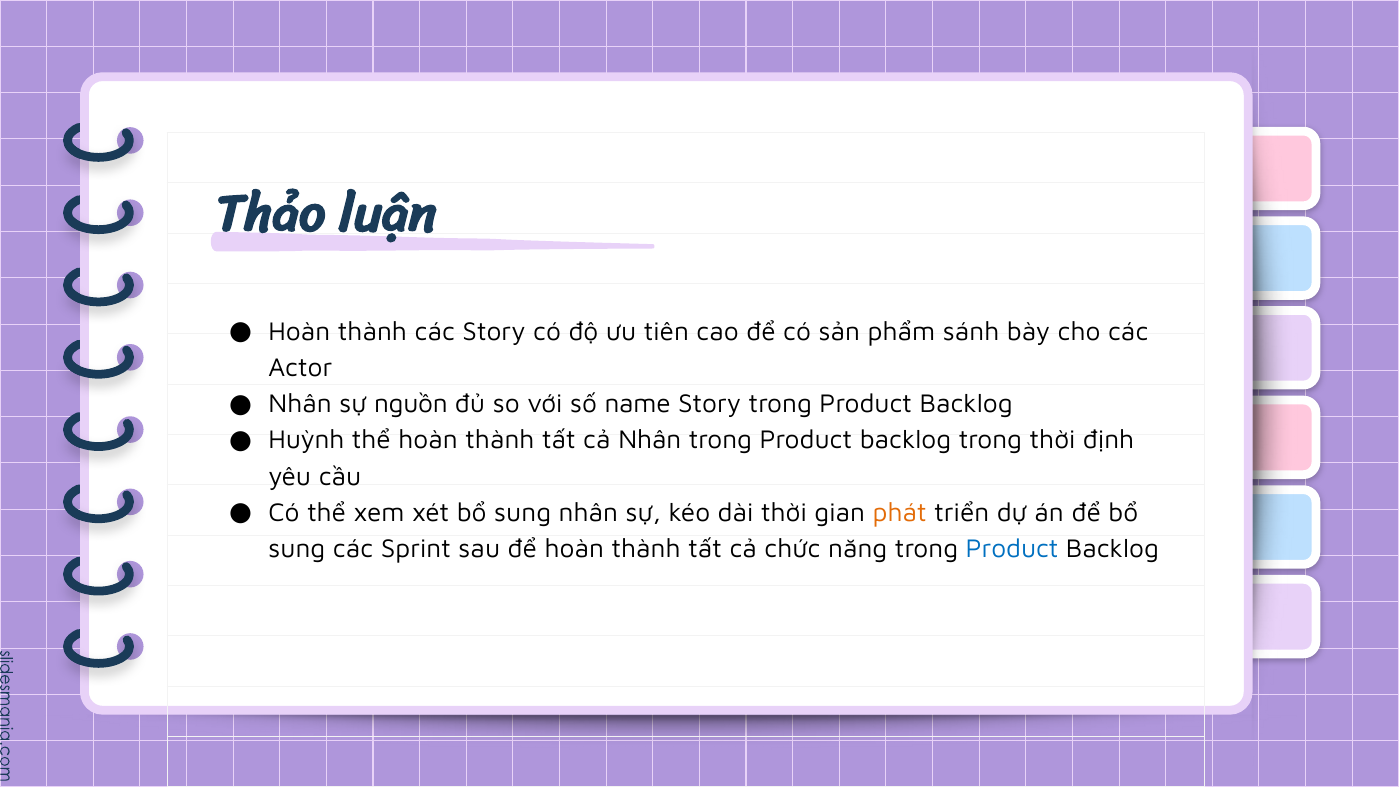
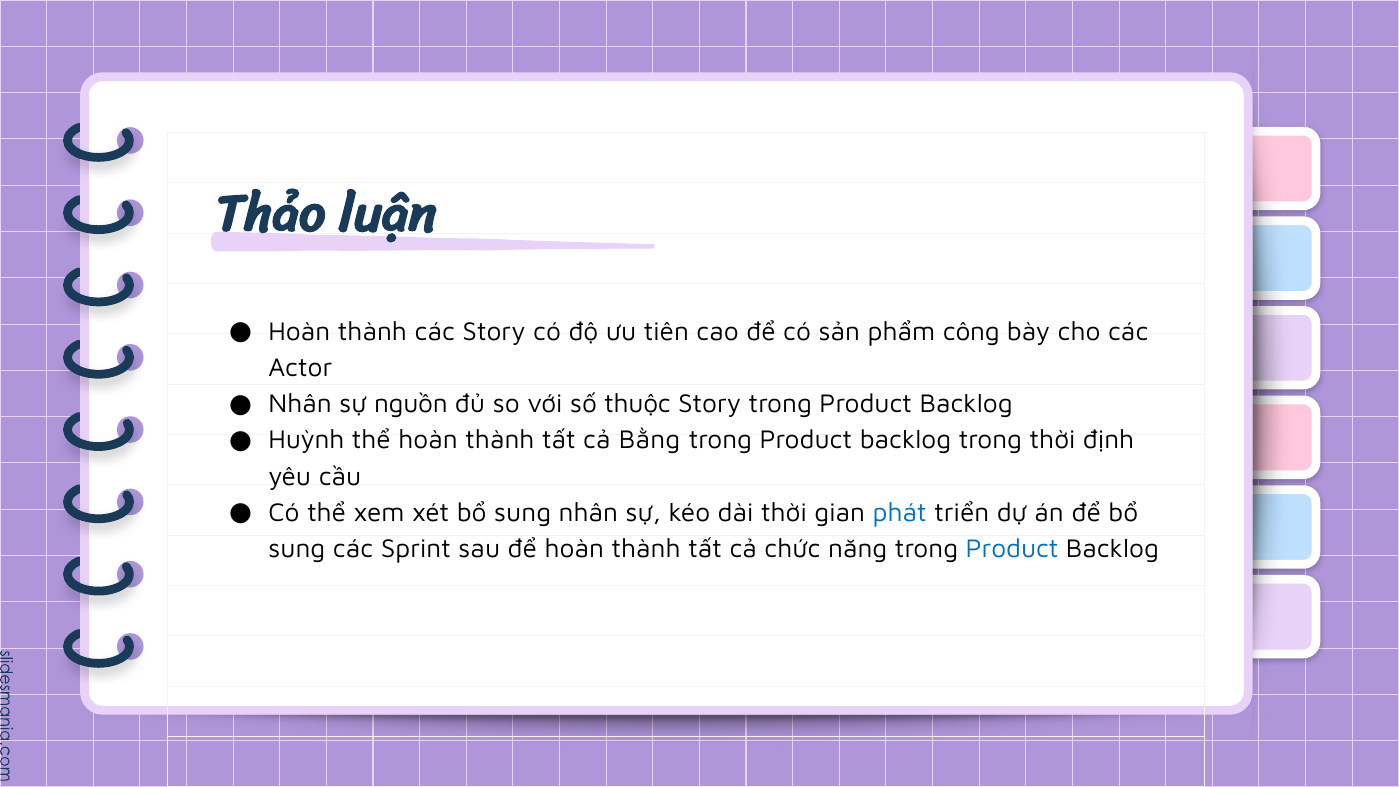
sánh: sánh -> công (971, 332)
name: name -> thuộc (638, 404)
cả Nhân: Nhân -> Bằng (650, 440)
phát colour: orange -> blue (900, 513)
